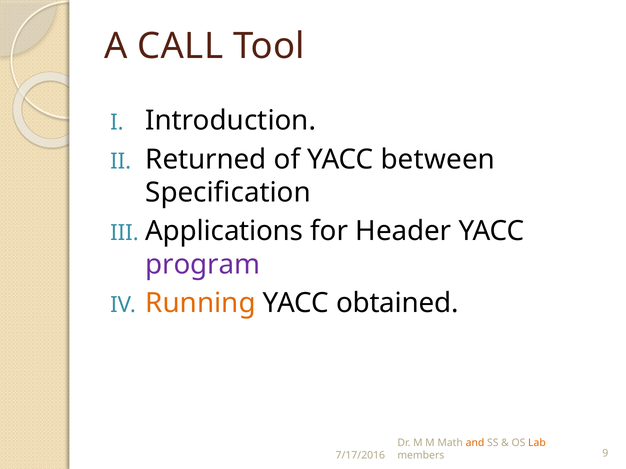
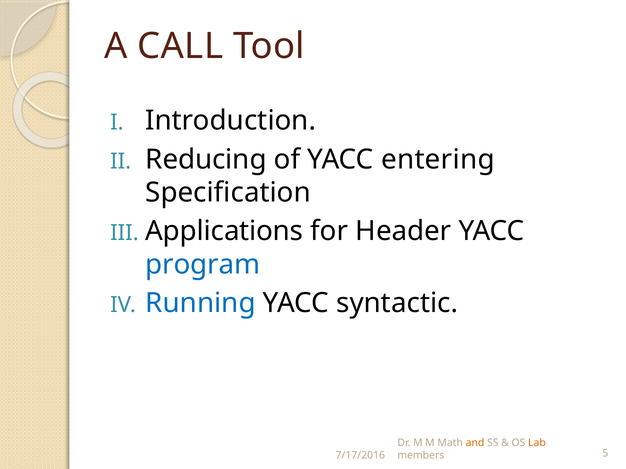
Returned: Returned -> Reducing (206, 160)
between: between -> entering (438, 160)
program colour: purple -> blue (203, 265)
Running colour: orange -> blue (201, 304)
obtained: obtained -> syntactic (397, 304)
9: 9 -> 5 (605, 454)
